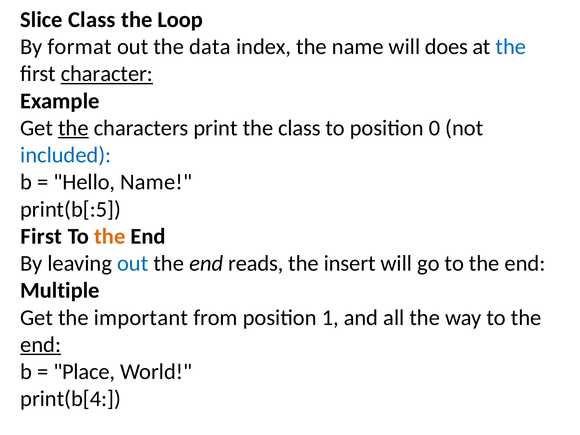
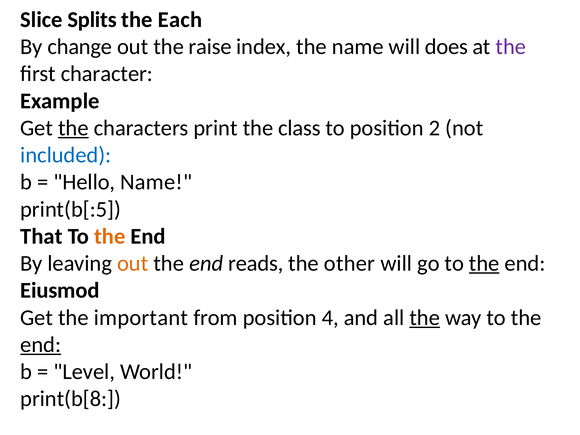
Slice Class: Class -> Splits (92, 20)
Loop: Loop -> Each (180, 20)
format: format -> change (80, 47)
data: data -> raise (210, 47)
the colour: blue -> purple (511, 47)
character underline: present -> none (107, 74)
0: 0 -> 2 (434, 128)
First: First -> That (41, 236)
out colour: blue -> orange (133, 263)
insert: insert -> other (350, 263)
the underline: none -> present (484, 263)
Multiple: Multiple -> Eiusmod (60, 291)
1: 1 -> 4 (330, 318)
the underline: none -> present (425, 318)
Place: Place -> Level (84, 372)
print(b[4: print(b[4 -> print(b[8 (71, 399)
